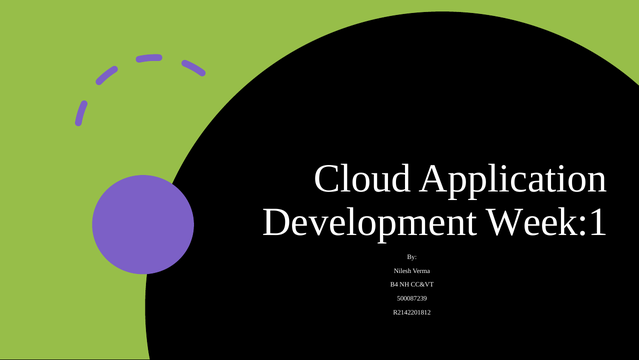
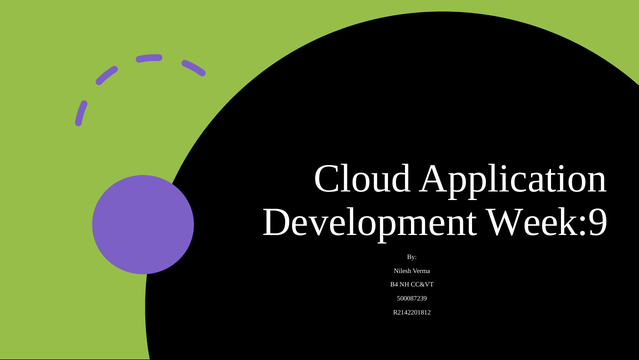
Week:1: Week:1 -> Week:9 (547, 222)
